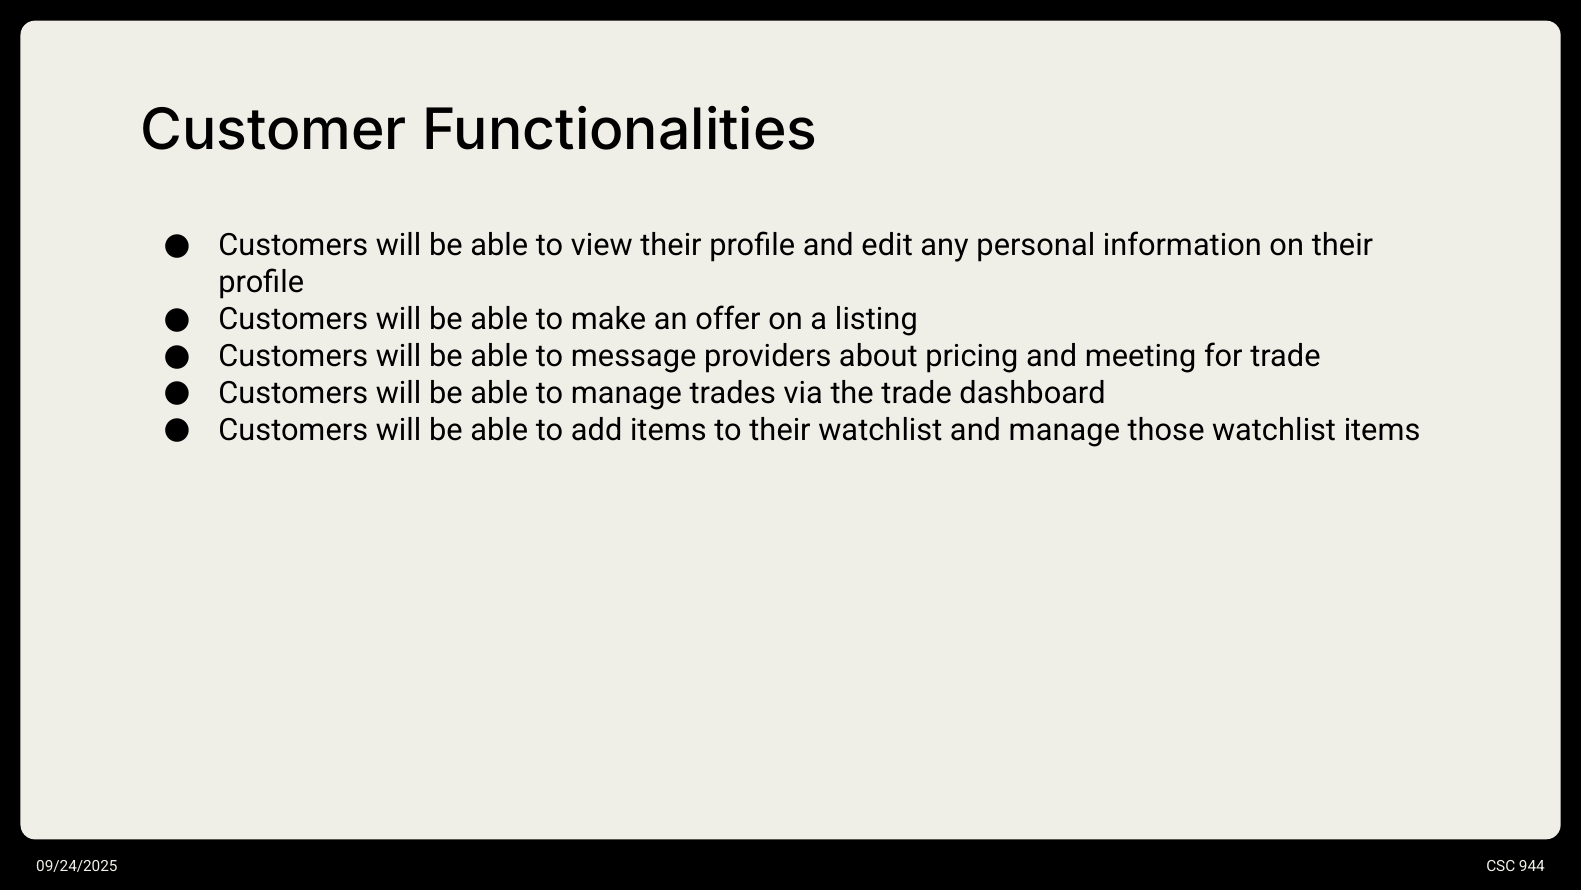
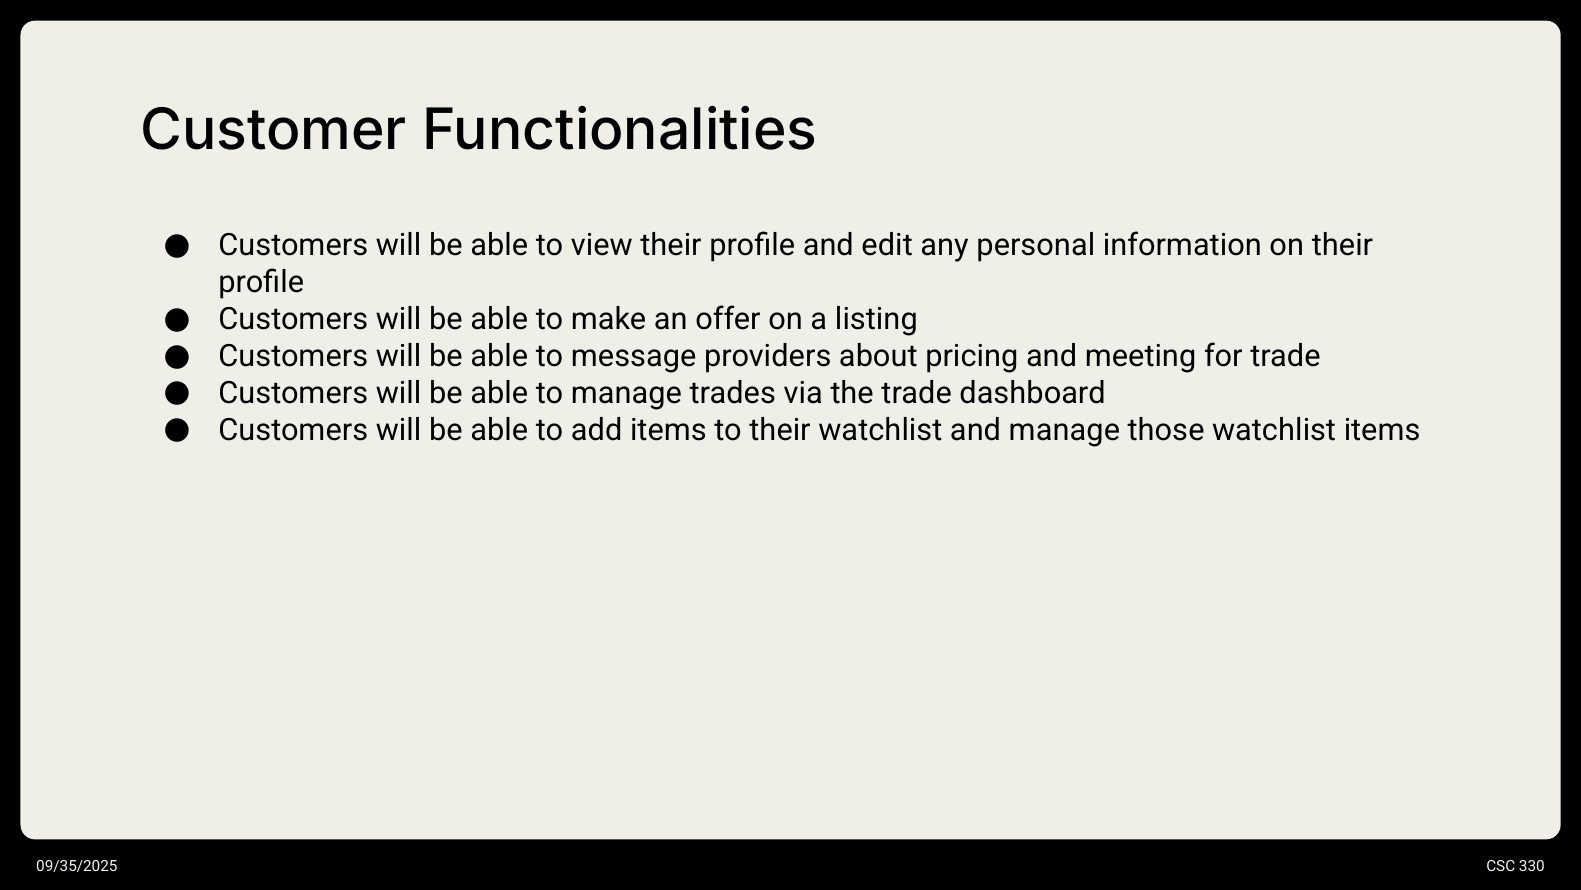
09/24/2025: 09/24/2025 -> 09/35/2025 (77, 865)
944: 944 -> 330 (1532, 865)
